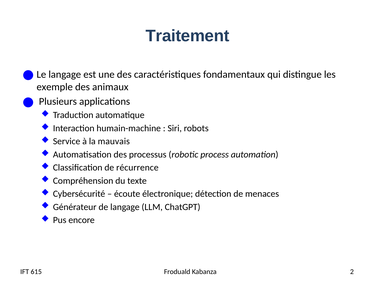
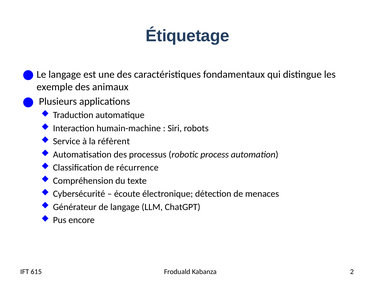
Traitement: Traitement -> Étiquetage (188, 36)
mauvais: mauvais -> réfèrent (114, 142)
